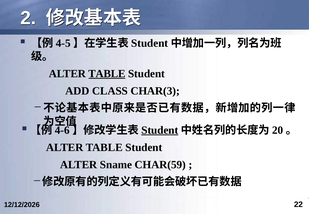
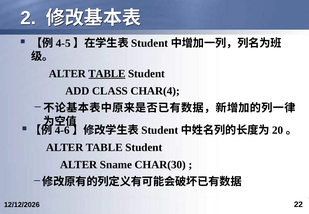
CHAR(3: CHAR(3 -> CHAR(4 (155, 91)
Student underline: present -> none (160, 130)
CHAR(59: CHAR(59 -> CHAR(30 (160, 165)
